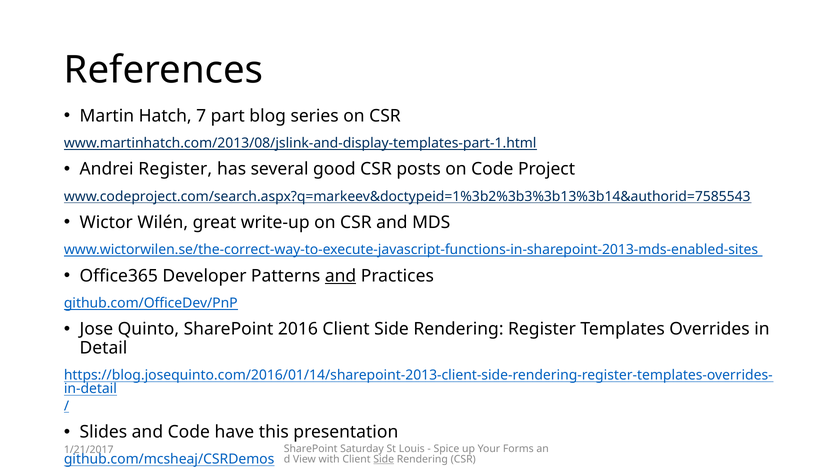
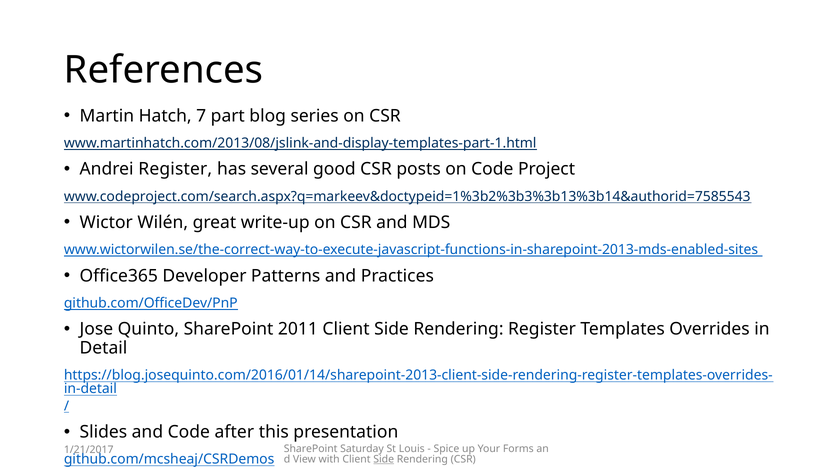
and underline: present -> none (341, 276)
2016: 2016 -> 2011 (298, 329)
have: have -> after (234, 432)
